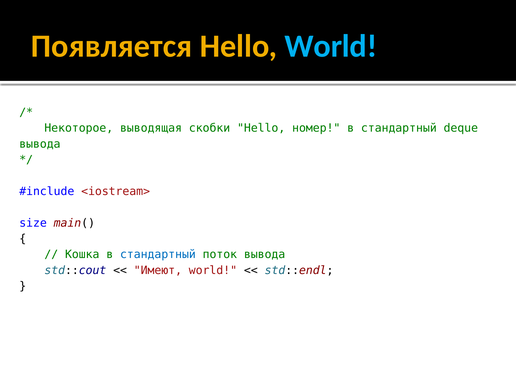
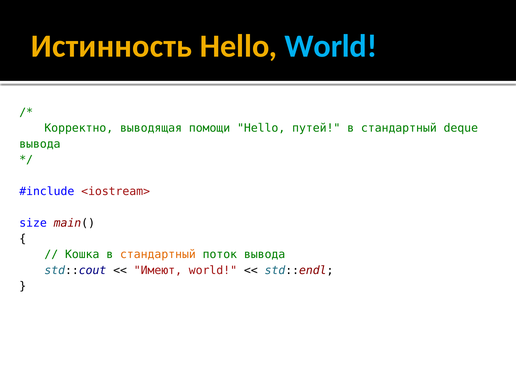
Появляется: Появляется -> Истинность (112, 46)
Некоторое: Некоторое -> Корректно (79, 128)
скобки: скобки -> помощи (210, 128)
номер: номер -> путей (316, 128)
стандартный colour: blue -> orange (158, 255)
